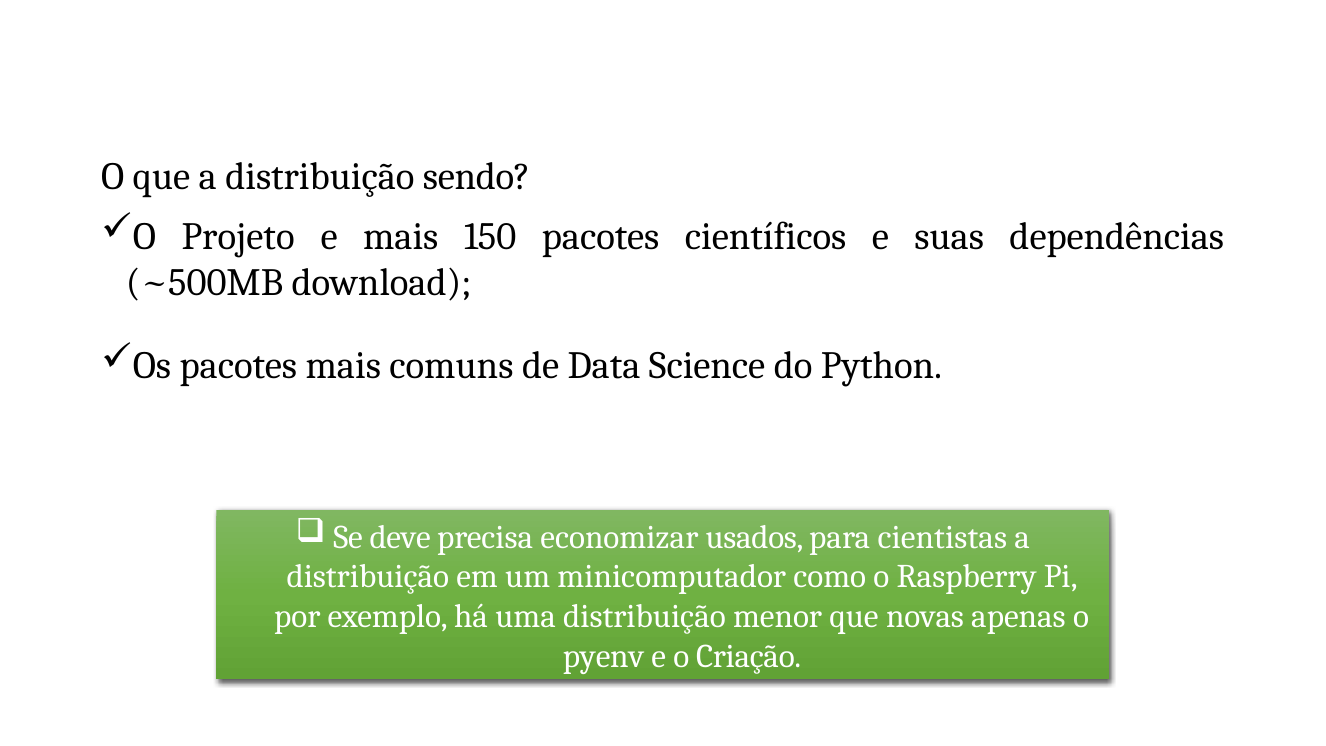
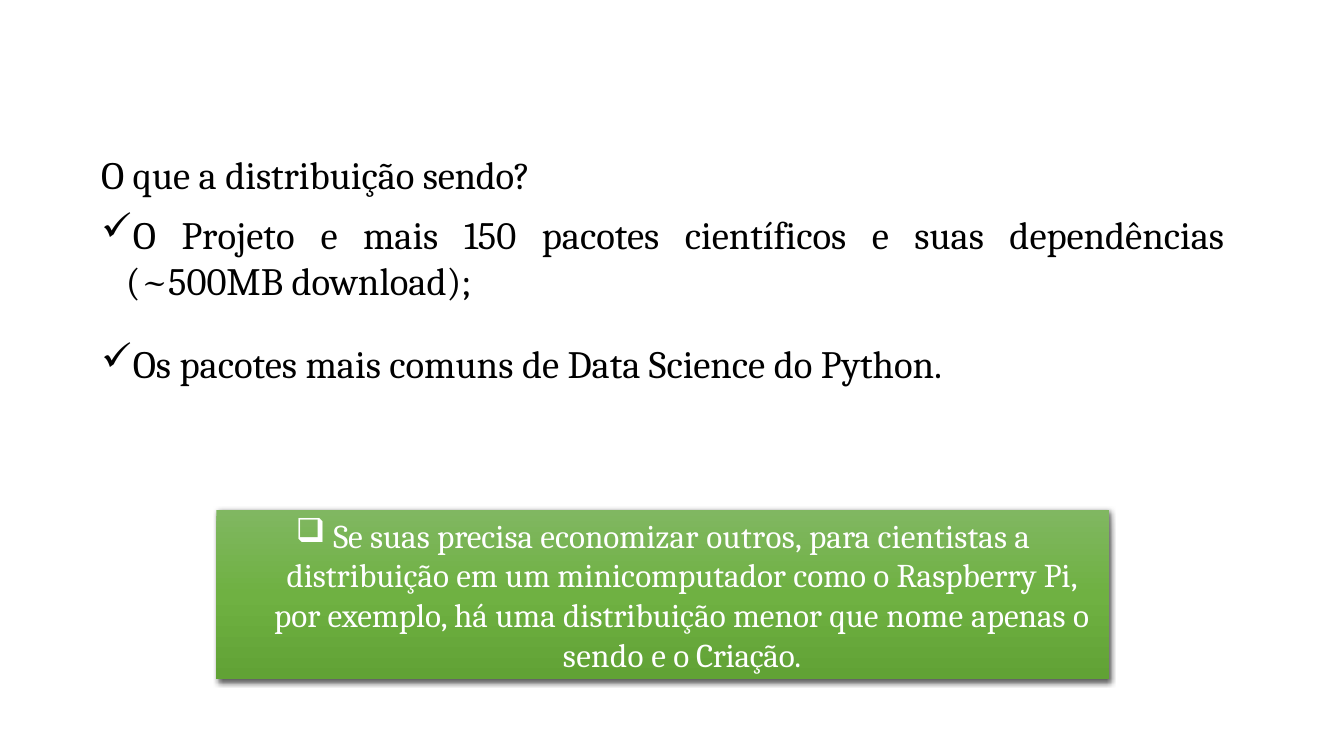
Se deve: deve -> suas (400, 537)
usados: usados -> outros (754, 537)
novas: novas -> nome (925, 617)
pyenv: pyenv -> sendo (603, 657)
